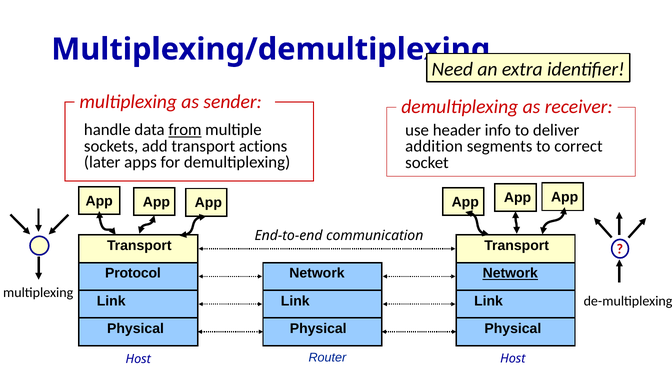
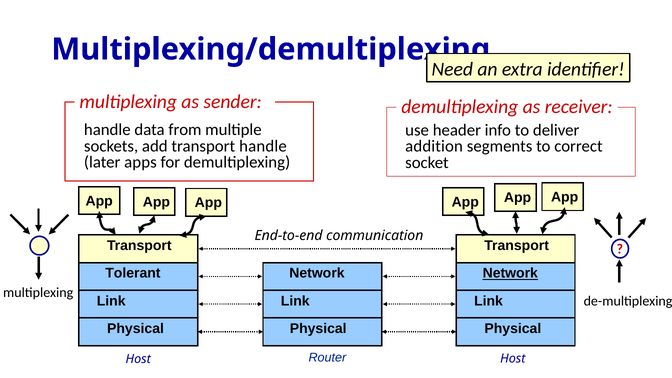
from underline: present -> none (185, 130)
transport actions: actions -> handle (263, 146)
Protocol: Protocol -> Tolerant (133, 273)
